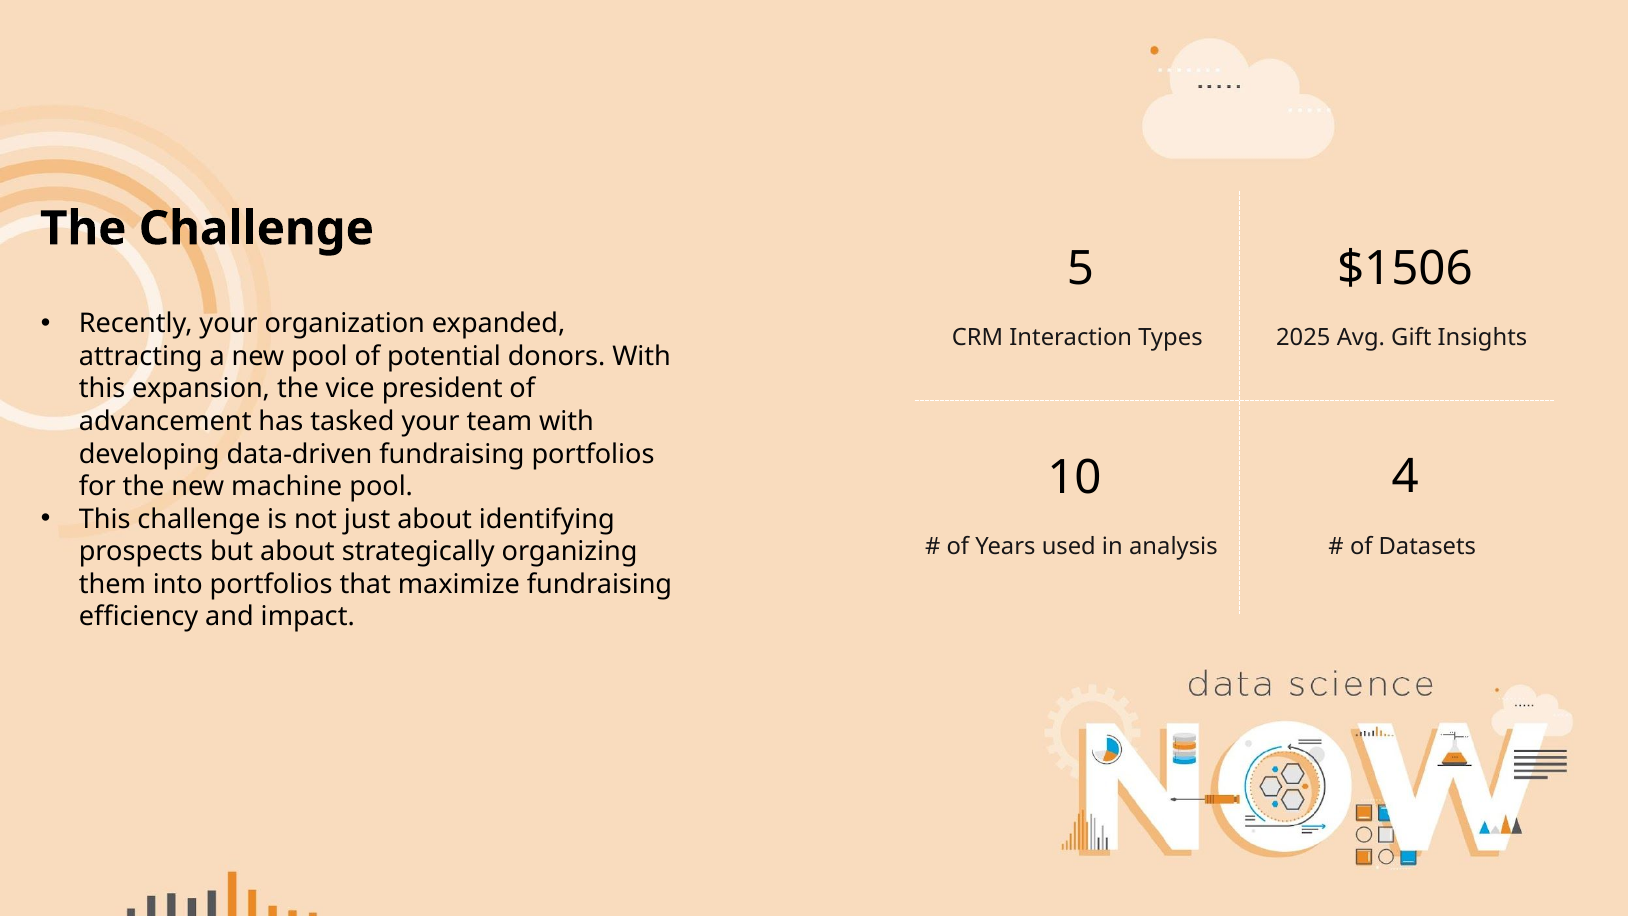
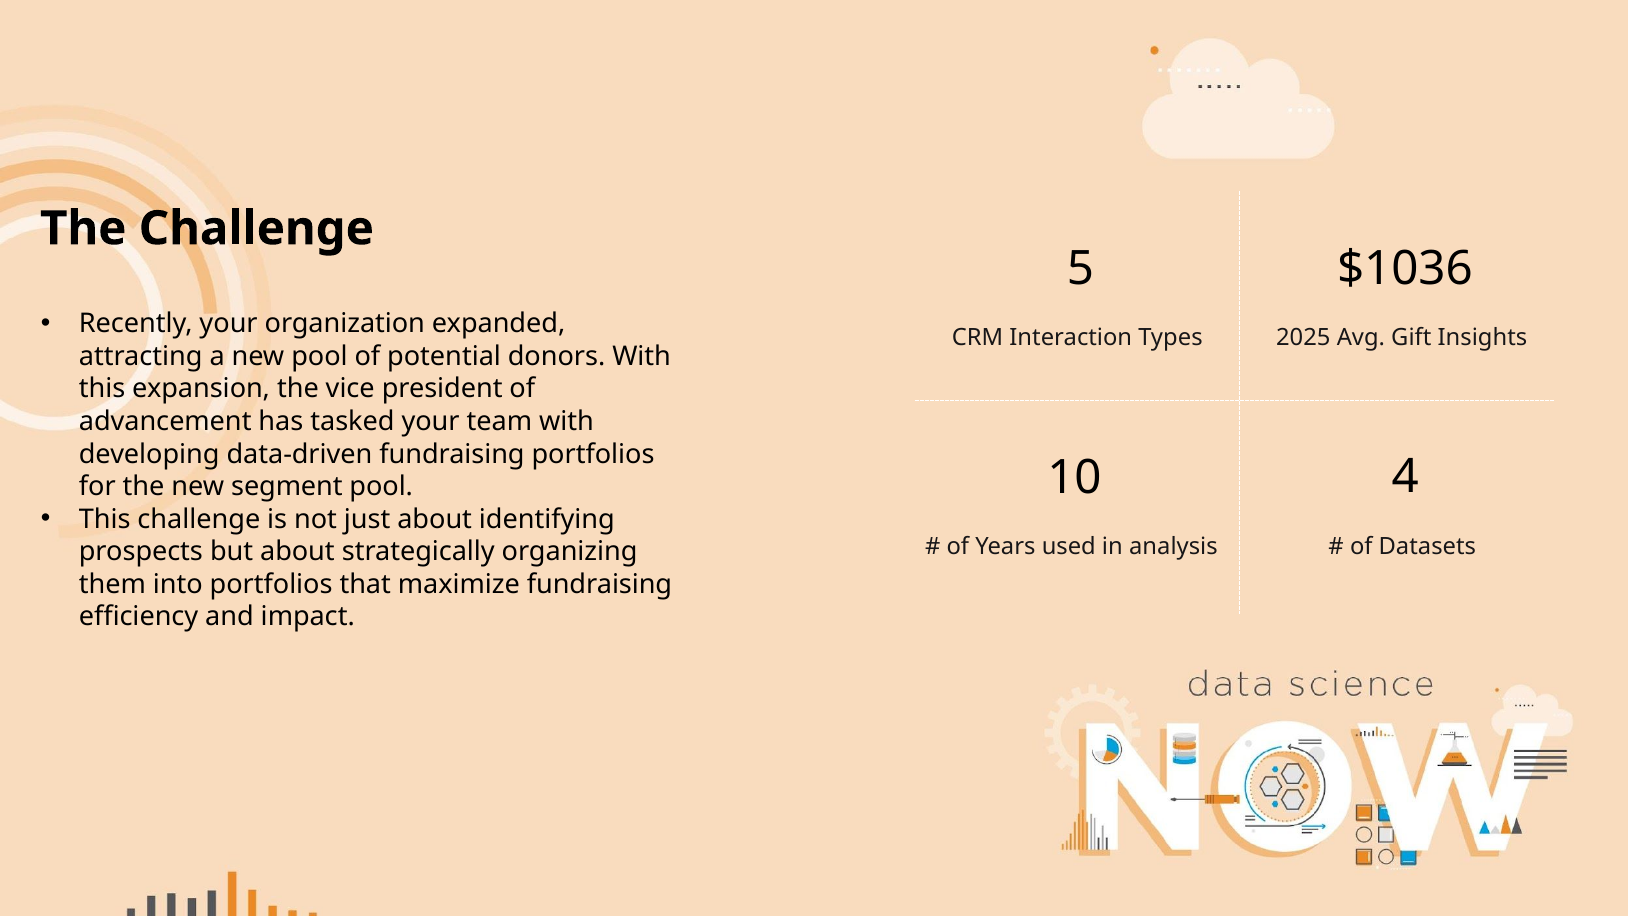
$1506: $1506 -> $1036 (1405, 268)
machine: machine -> segment (287, 487)
